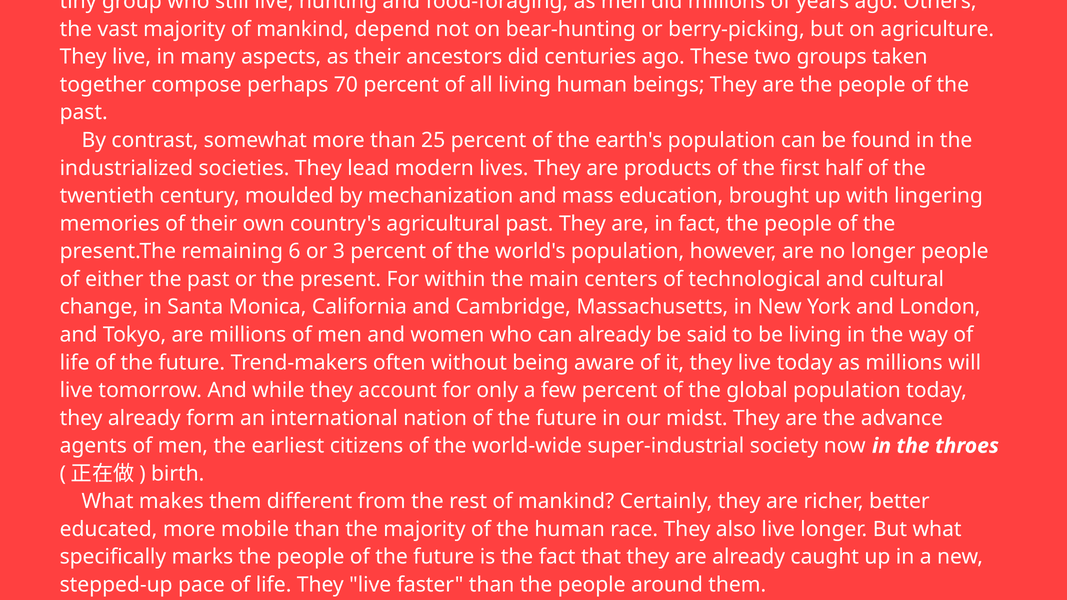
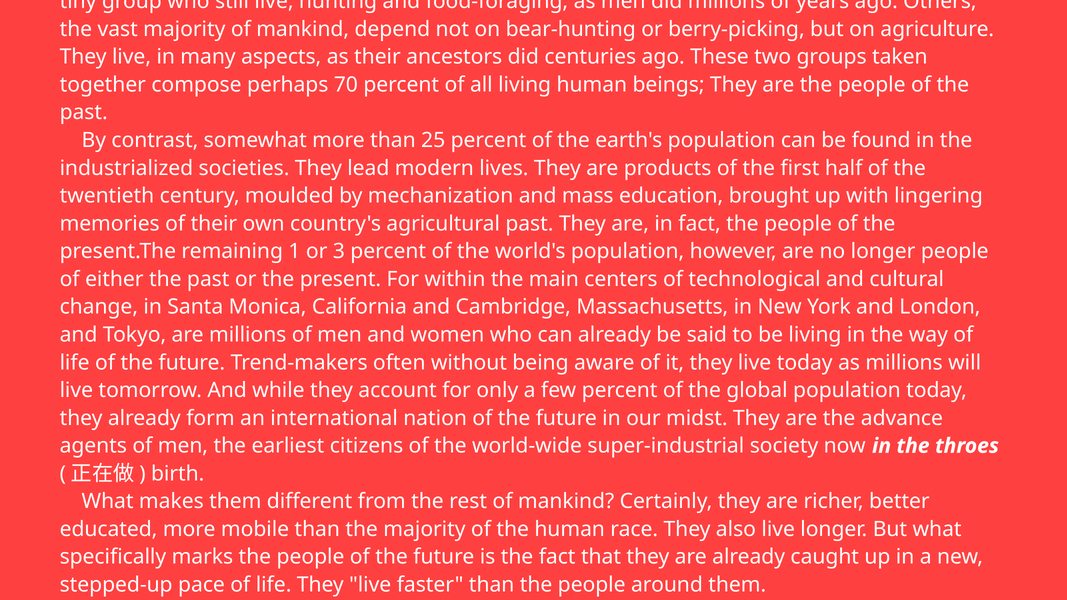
6: 6 -> 1 (294, 252)
